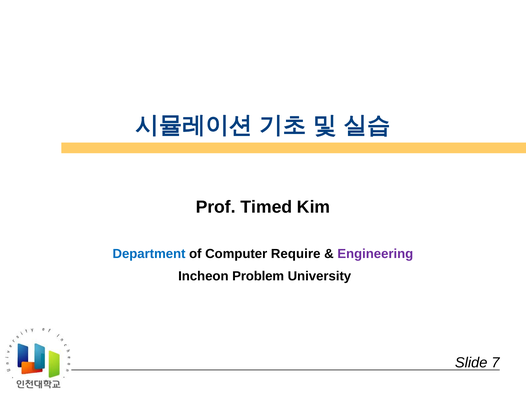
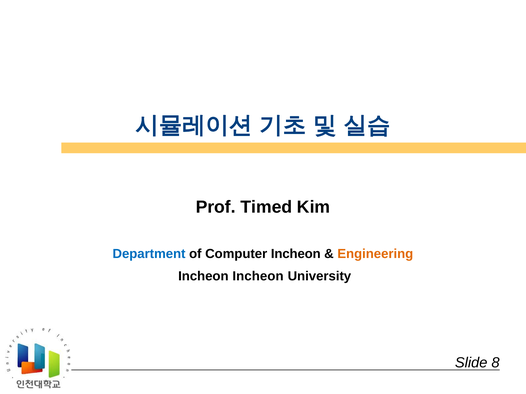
Computer Require: Require -> Incheon (296, 254)
Engineering colour: purple -> orange (375, 254)
Incheon Problem: Problem -> Incheon (258, 277)
7: 7 -> 8 (496, 363)
